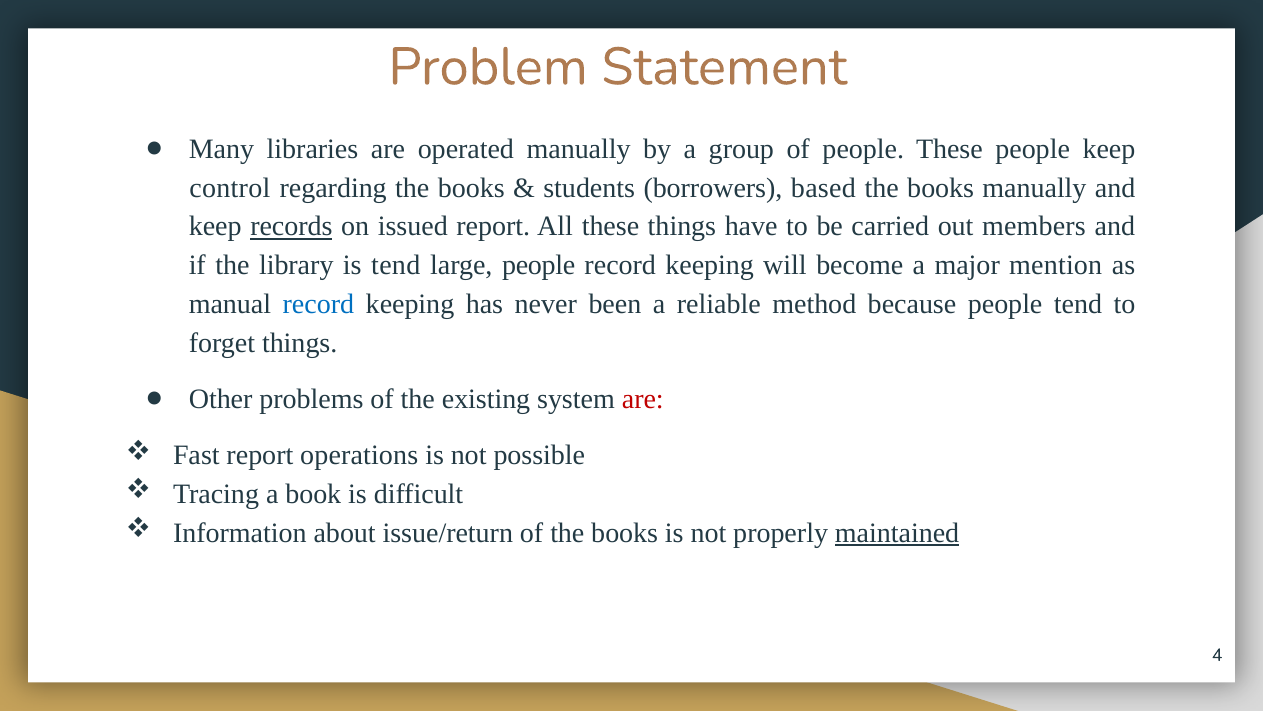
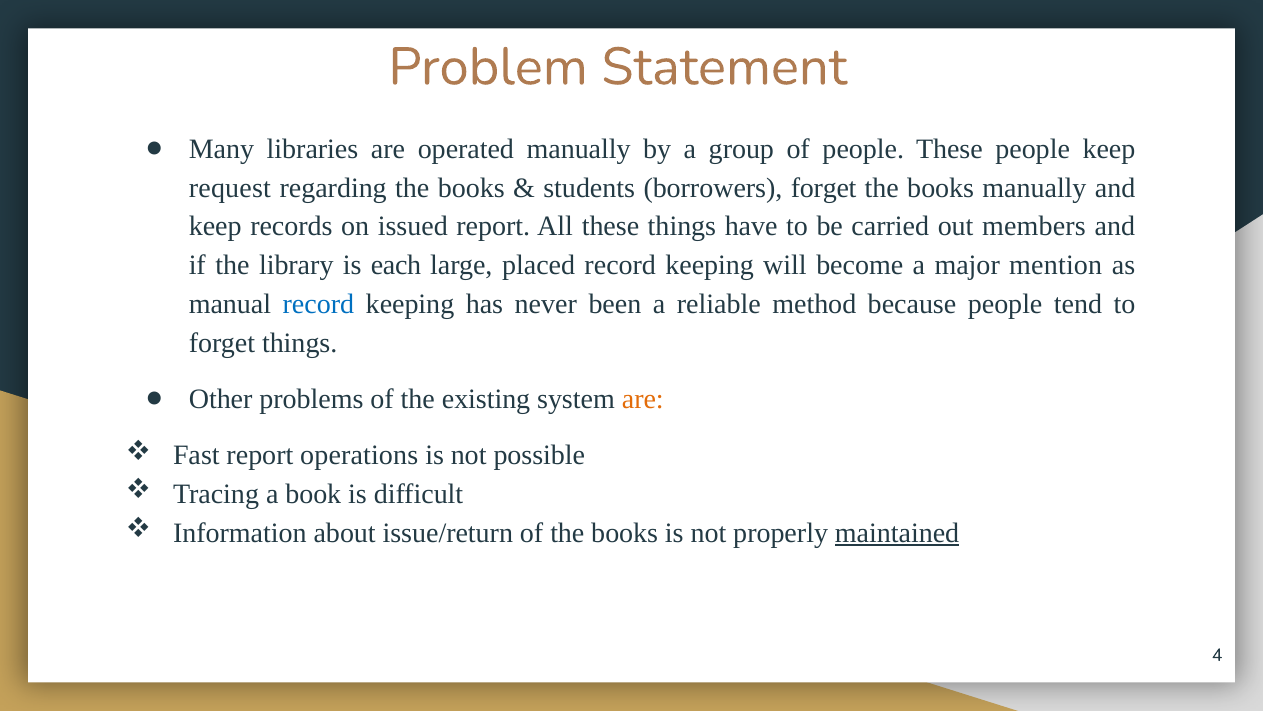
control: control -> request (230, 188)
borrowers based: based -> forget (824, 188)
records underline: present -> none (291, 227)
is tend: tend -> each (396, 265)
large people: people -> placed (539, 265)
are colour: red -> orange (643, 399)
